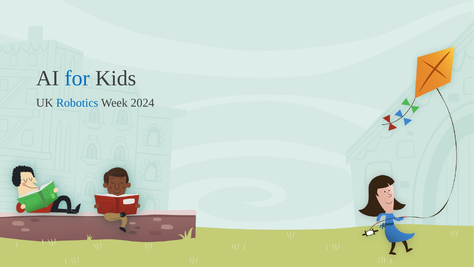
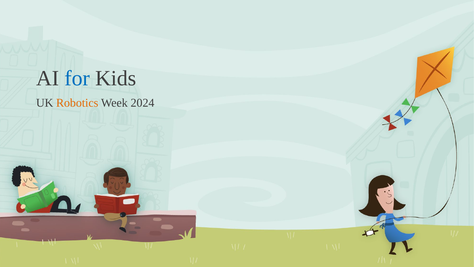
Robotics colour: blue -> orange (77, 103)
